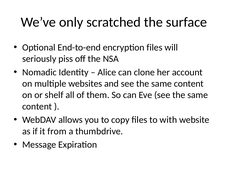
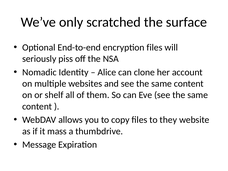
with: with -> they (168, 120)
from: from -> mass (57, 131)
